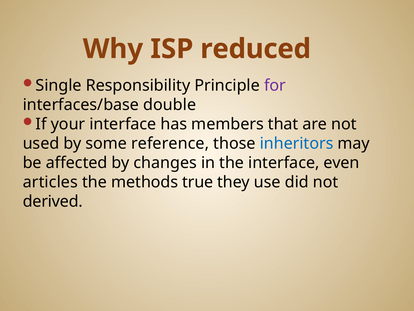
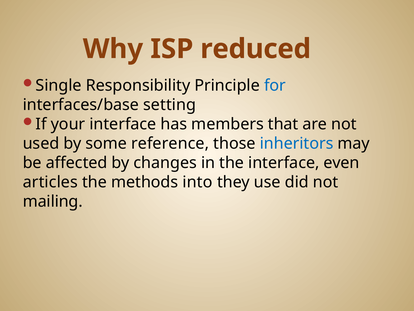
for colour: purple -> blue (275, 85)
double: double -> setting (170, 105)
true: true -> into (198, 182)
derived: derived -> mailing (53, 201)
